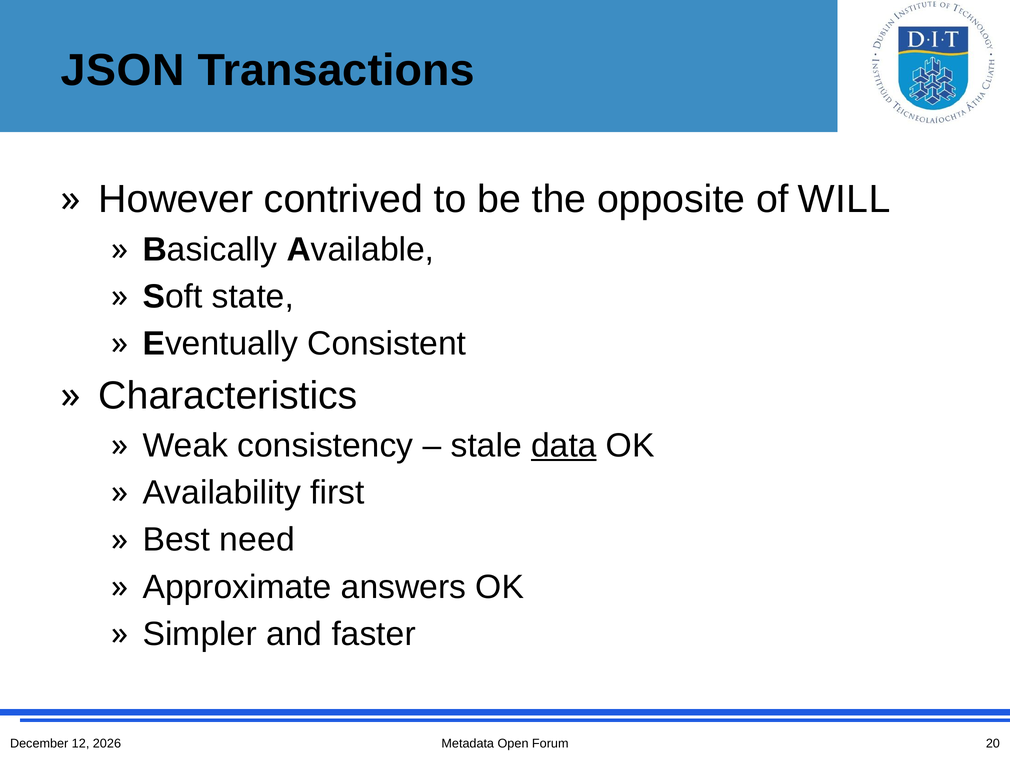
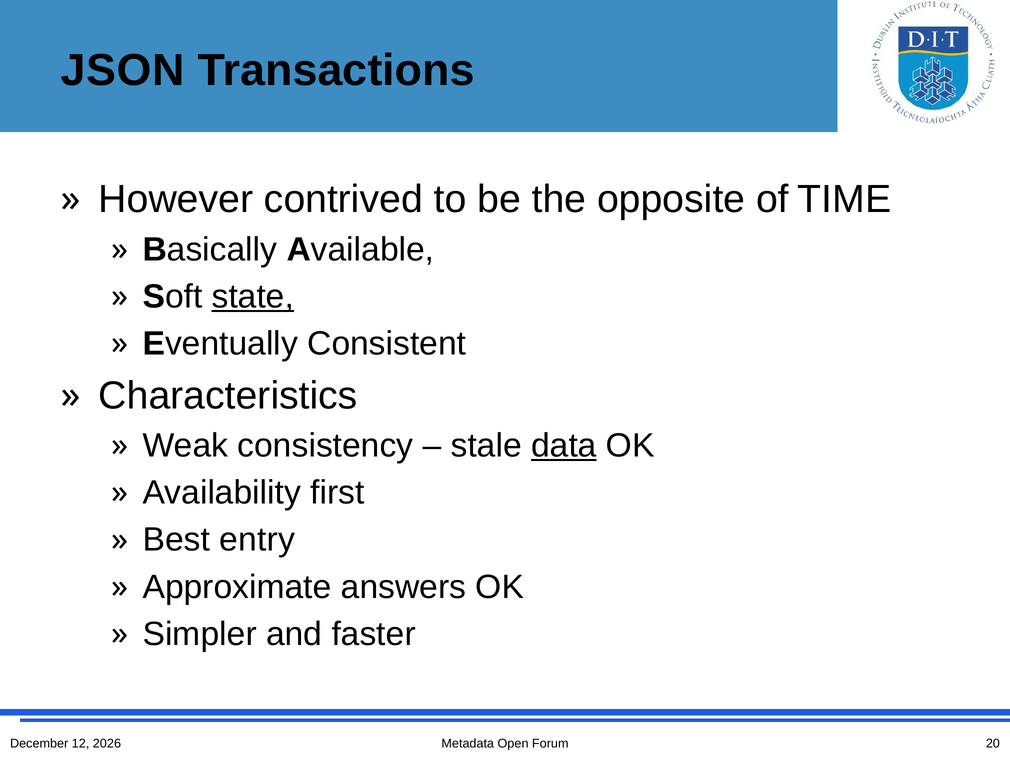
WILL: WILL -> TIME (844, 200)
state underline: none -> present (253, 297)
need: need -> entry (257, 540)
